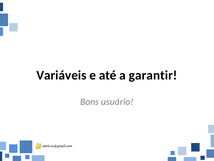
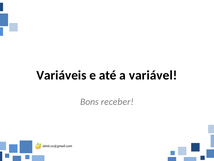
garantir: garantir -> variável (153, 75)
usuário: usuário -> receber (117, 101)
